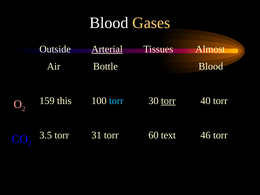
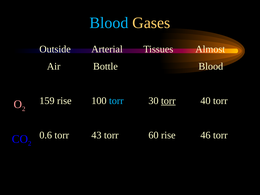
Blood colour: white -> light blue (109, 23)
Arterial underline: present -> none (107, 49)
159 this: this -> rise (64, 101)
3.5: 3.5 -> 0.6 (46, 135)
31: 31 -> 43 (96, 135)
60 text: text -> rise (168, 135)
